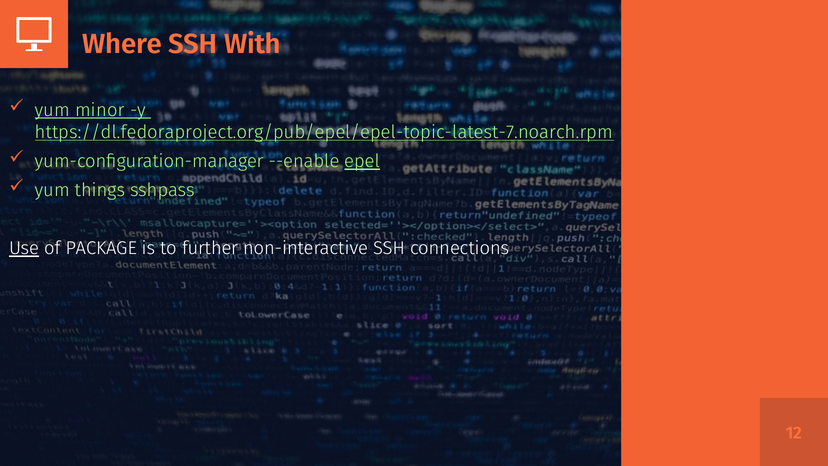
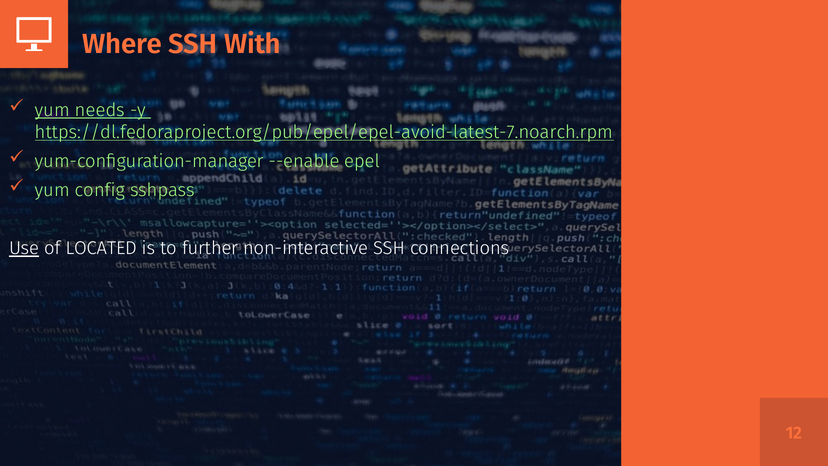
minor: minor -> needs (100, 110)
https://dl.fedoraproject.org/pub/epel/epel-topic-latest-7.noarch.rpm: https://dl.fedoraproject.org/pub/epel/epel-topic-latest-7.noarch.rpm -> https://dl.fedoraproject.org/pub/epel/epel-avoid-latest-7.noarch.rpm (324, 132)
epel underline: present -> none (362, 161)
things: things -> config (100, 190)
PACKAGE: PACKAGE -> LOCATED (101, 248)
